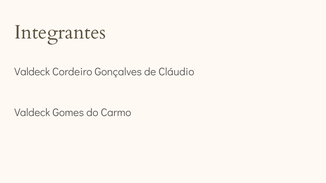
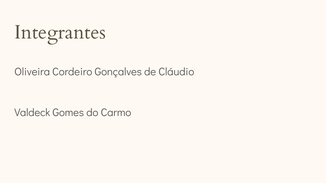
Valdeck: Valdeck -> Oliveira (32, 72)
